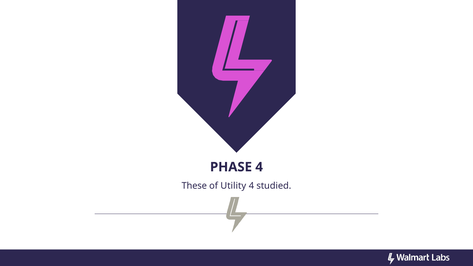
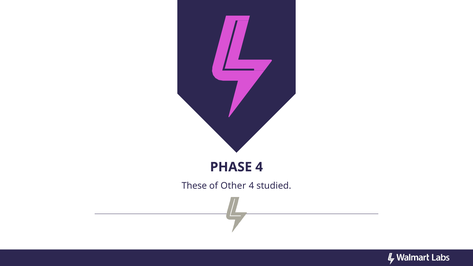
Utility: Utility -> Other (233, 186)
